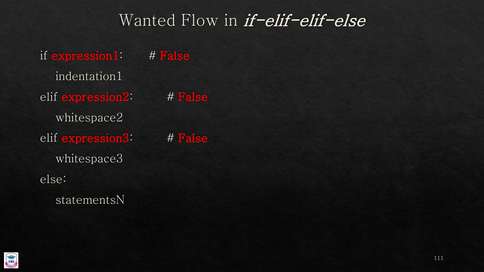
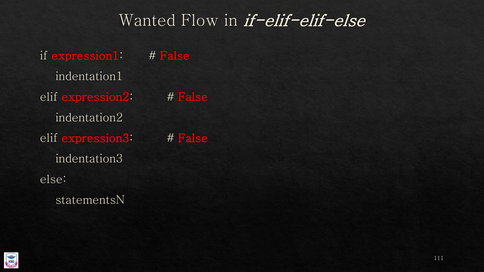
whitespace2: whitespace2 -> indentation2 (89, 118)
whitespace3: whitespace3 -> indentation3 (89, 159)
